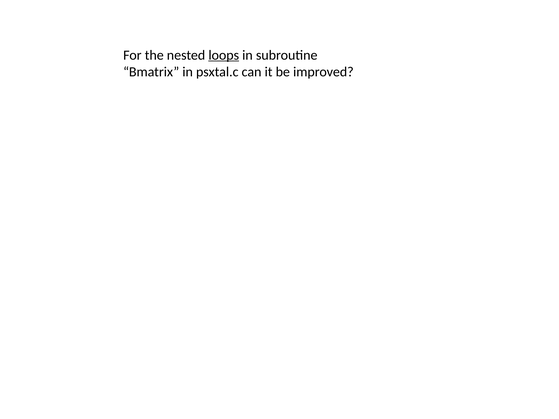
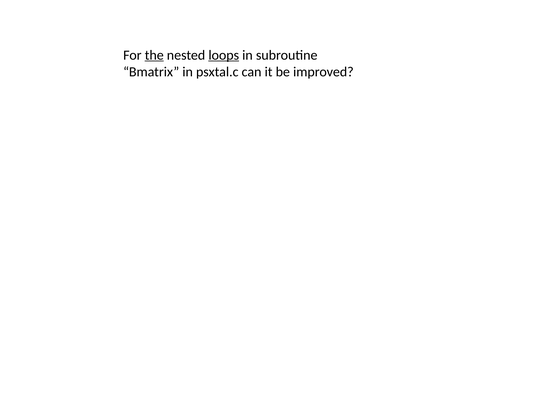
the underline: none -> present (154, 55)
